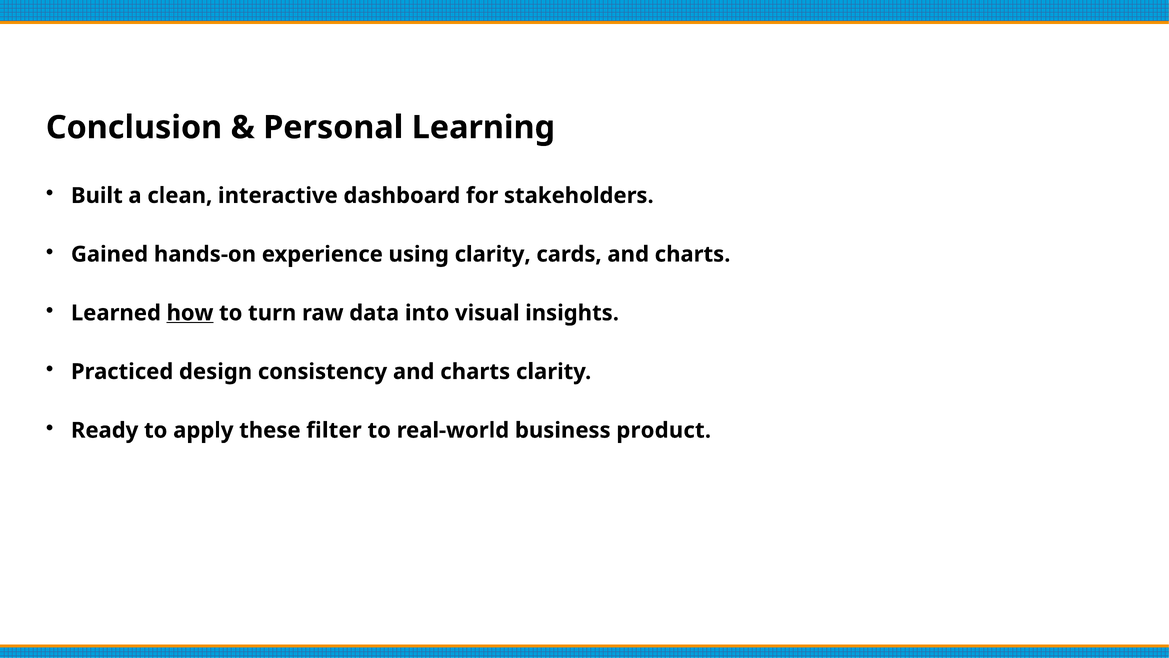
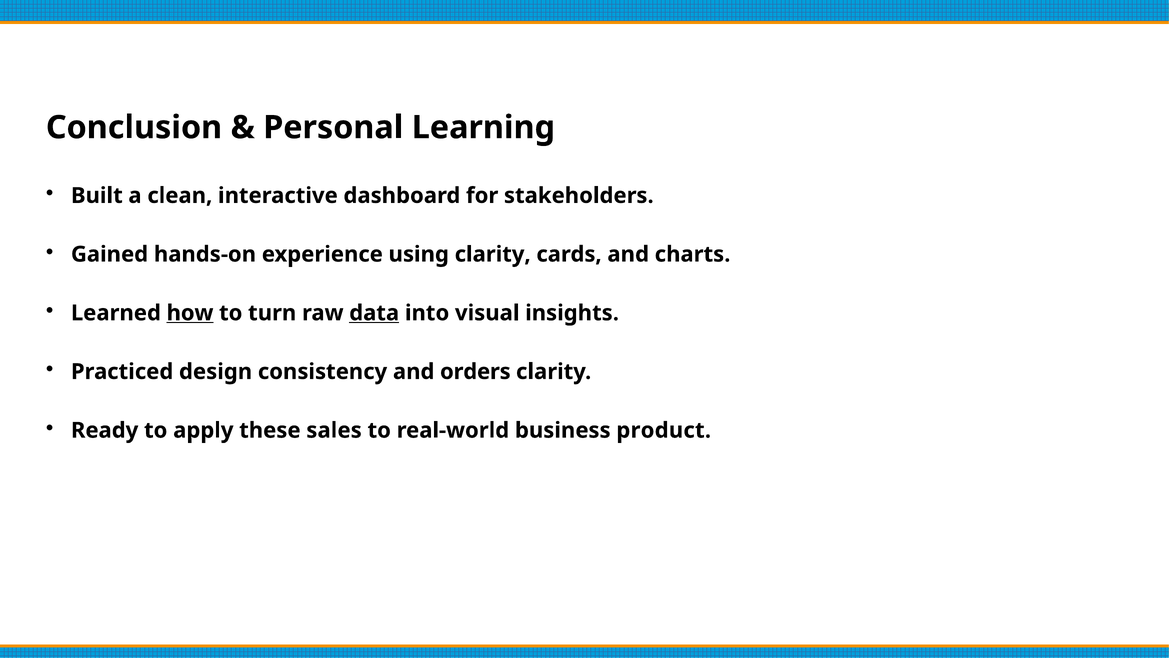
data underline: none -> present (374, 313)
consistency and charts: charts -> orders (475, 371)
filter: filter -> sales (334, 430)
